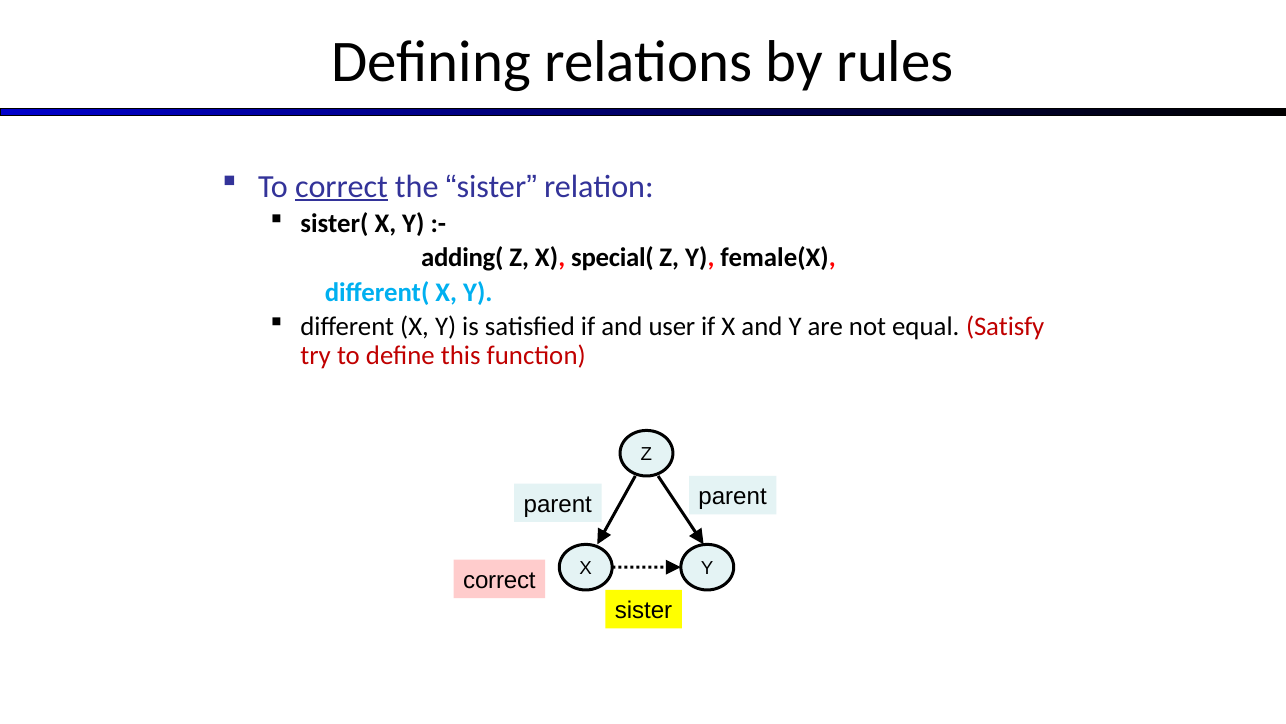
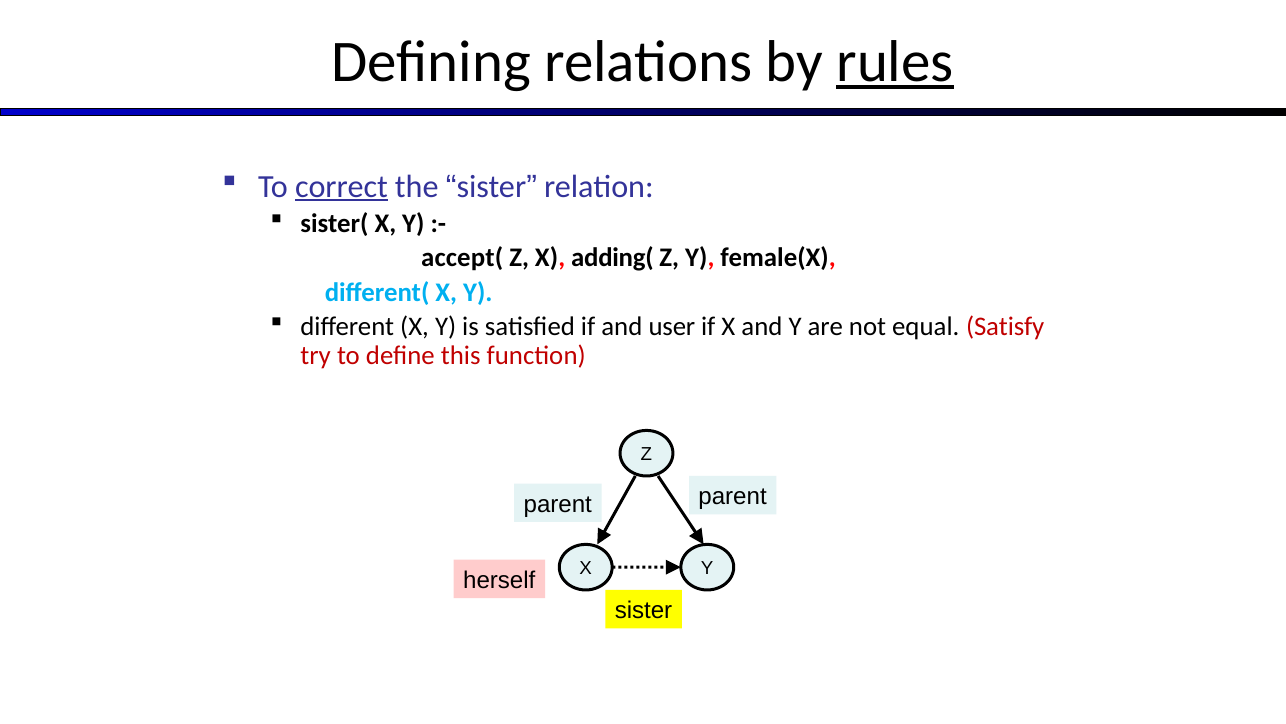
rules underline: none -> present (895, 62)
adding(: adding( -> accept( (462, 258)
special(: special( -> adding( (612, 258)
correct: correct -> herself (499, 580)
